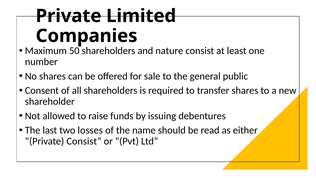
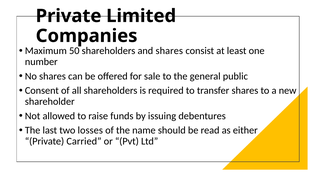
and nature: nature -> shares (169, 51)
Private Consist: Consist -> Carried (84, 141)
